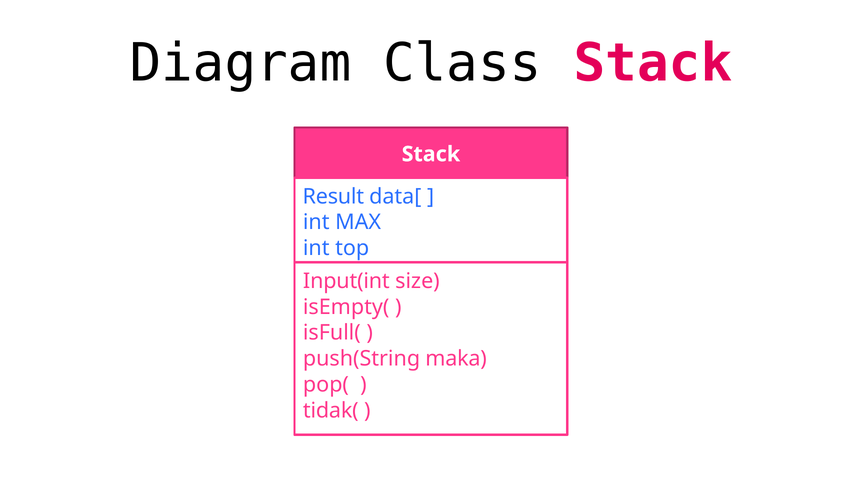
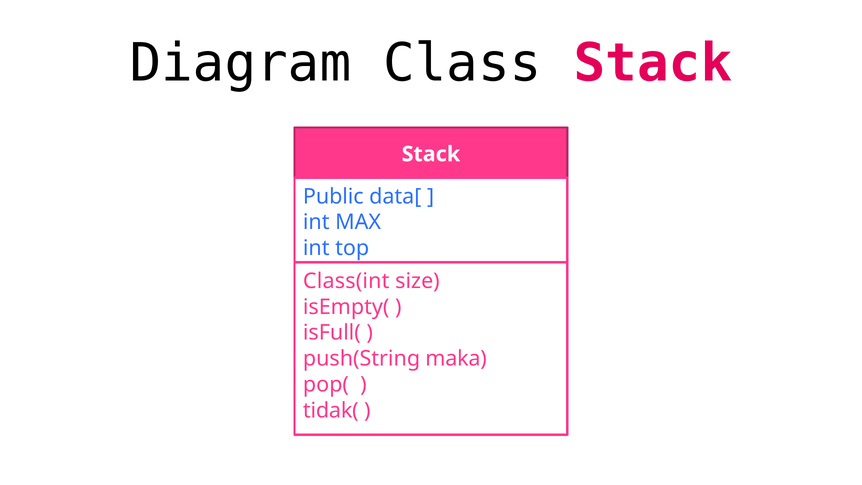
Result: Result -> Public (333, 196)
Input(int: Input(int -> Class(int (346, 281)
